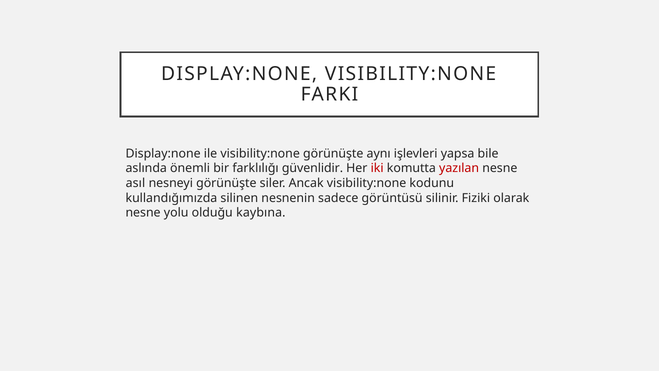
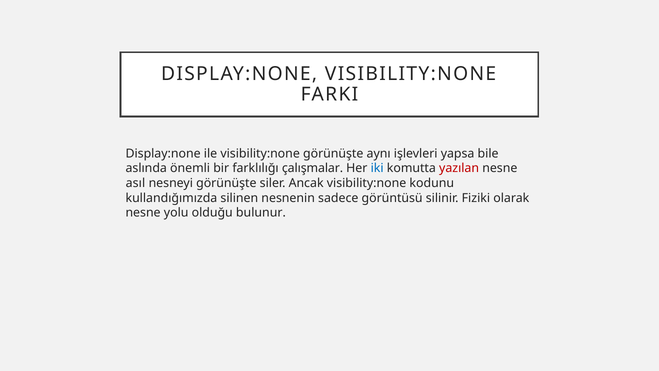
güvenlidir: güvenlidir -> çalışmalar (313, 168)
iki colour: red -> blue (377, 168)
kaybına: kaybına -> bulunur (261, 213)
